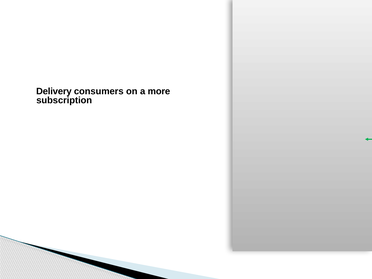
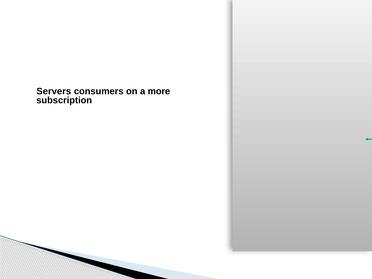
Delivery: Delivery -> Servers (54, 91)
